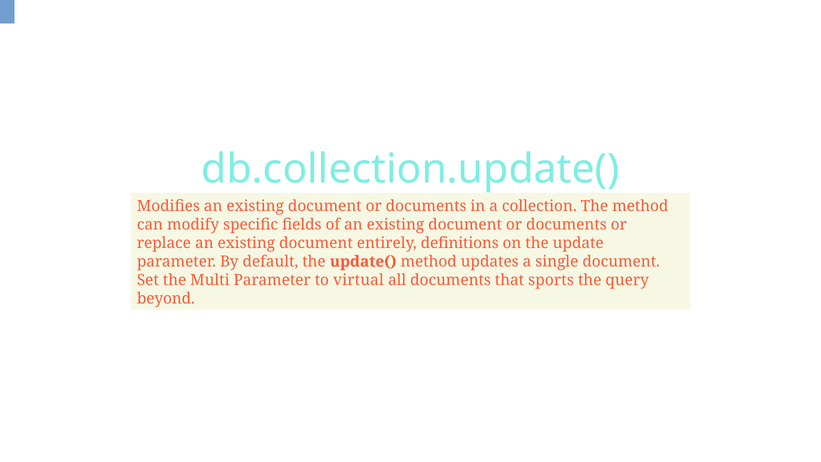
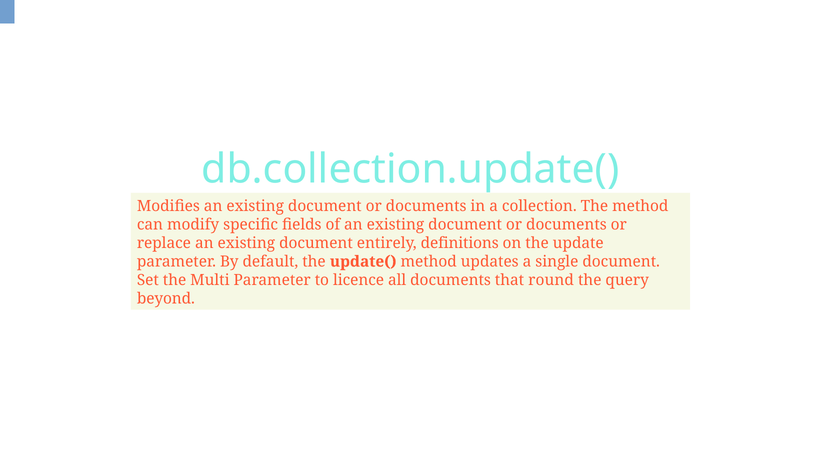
virtual: virtual -> licence (359, 280)
sports: sports -> round (551, 280)
